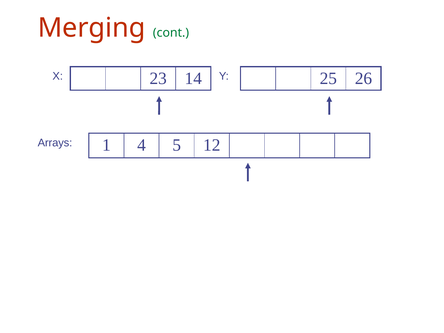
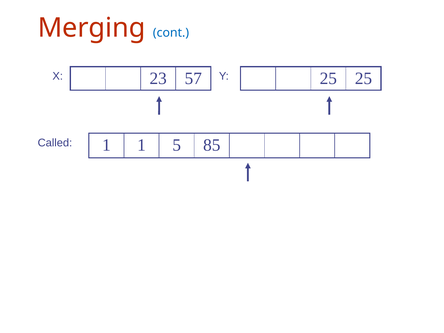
cont colour: green -> blue (171, 33)
14: 14 -> 57 (193, 79)
25 26: 26 -> 25 (363, 79)
1 4: 4 -> 1 (142, 145)
12: 12 -> 85 (212, 145)
Arrays: Arrays -> Called (55, 143)
